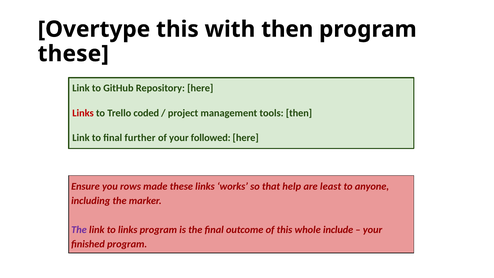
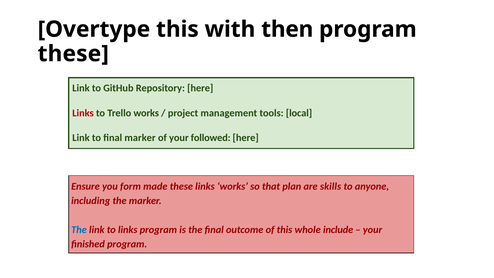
Trello coded: coded -> works (146, 113)
tools then: then -> local (299, 113)
final further: further -> marker (140, 138)
rows: rows -> form (130, 186)
help: help -> plan (292, 186)
least: least -> skills (331, 186)
The colour: purple -> blue (79, 230)
